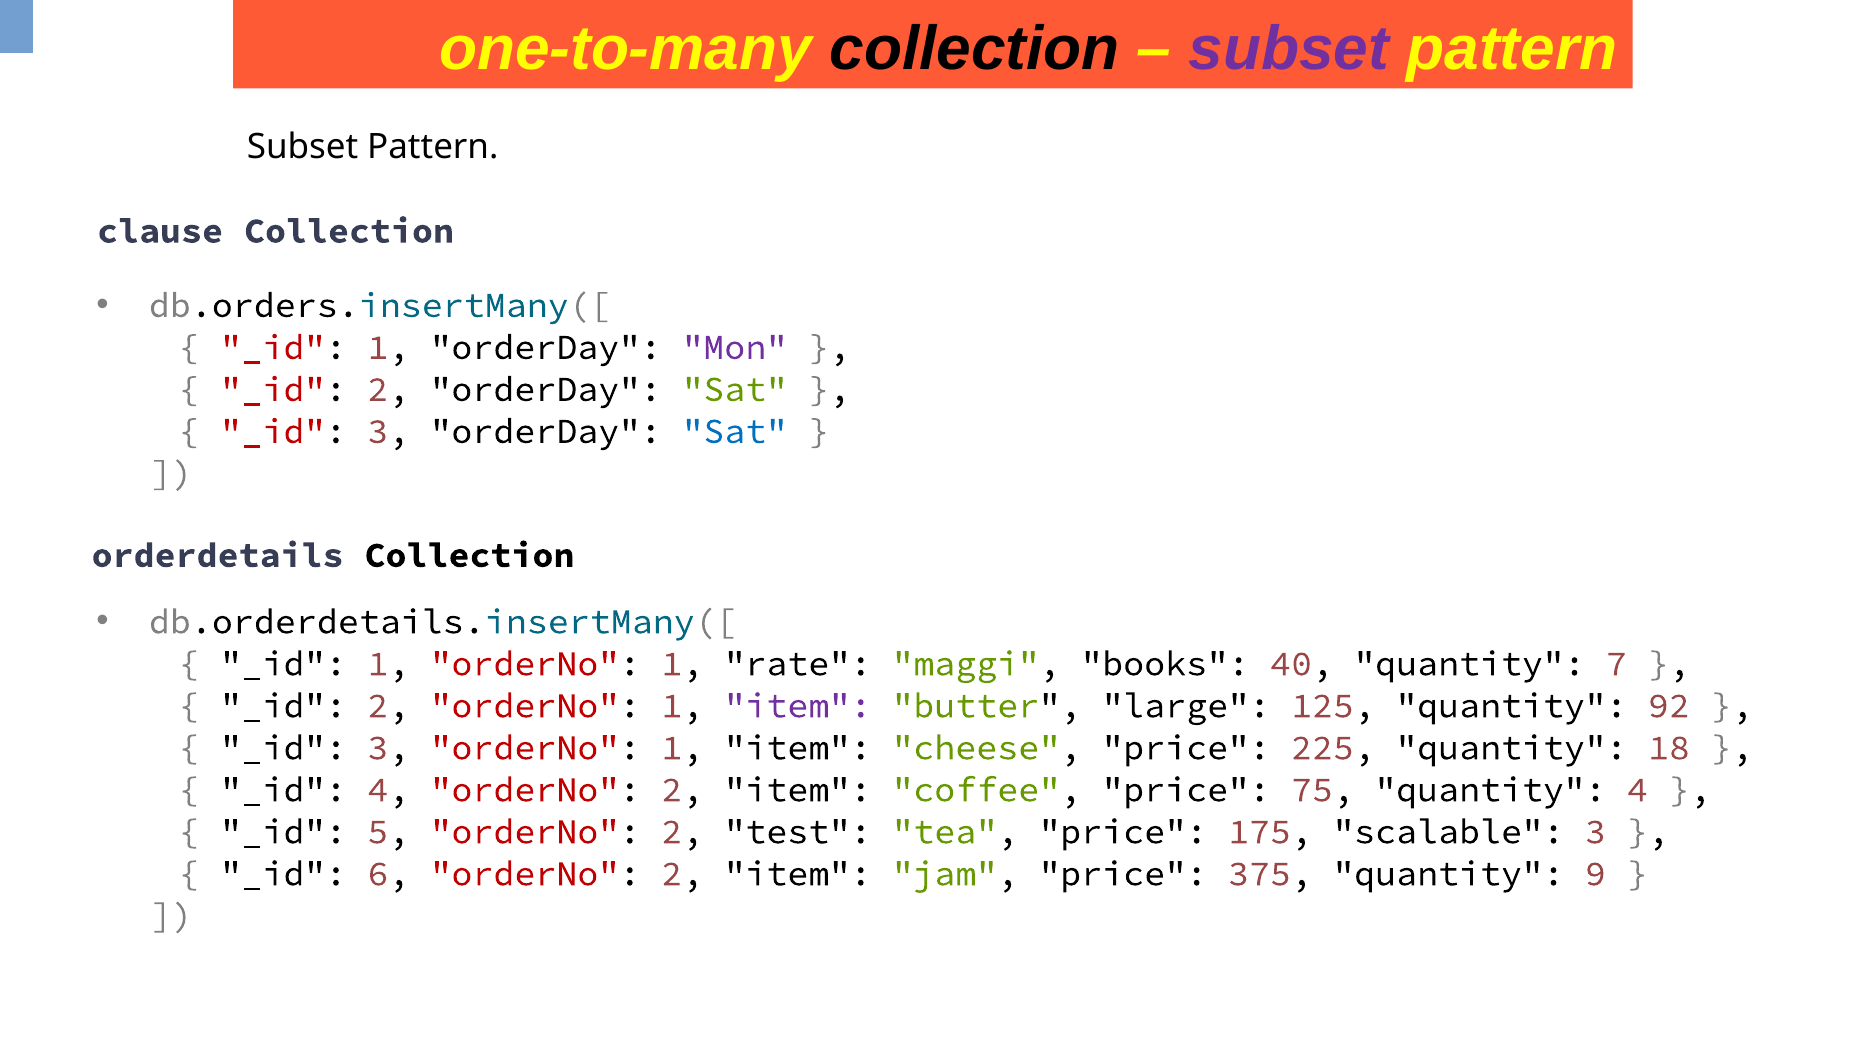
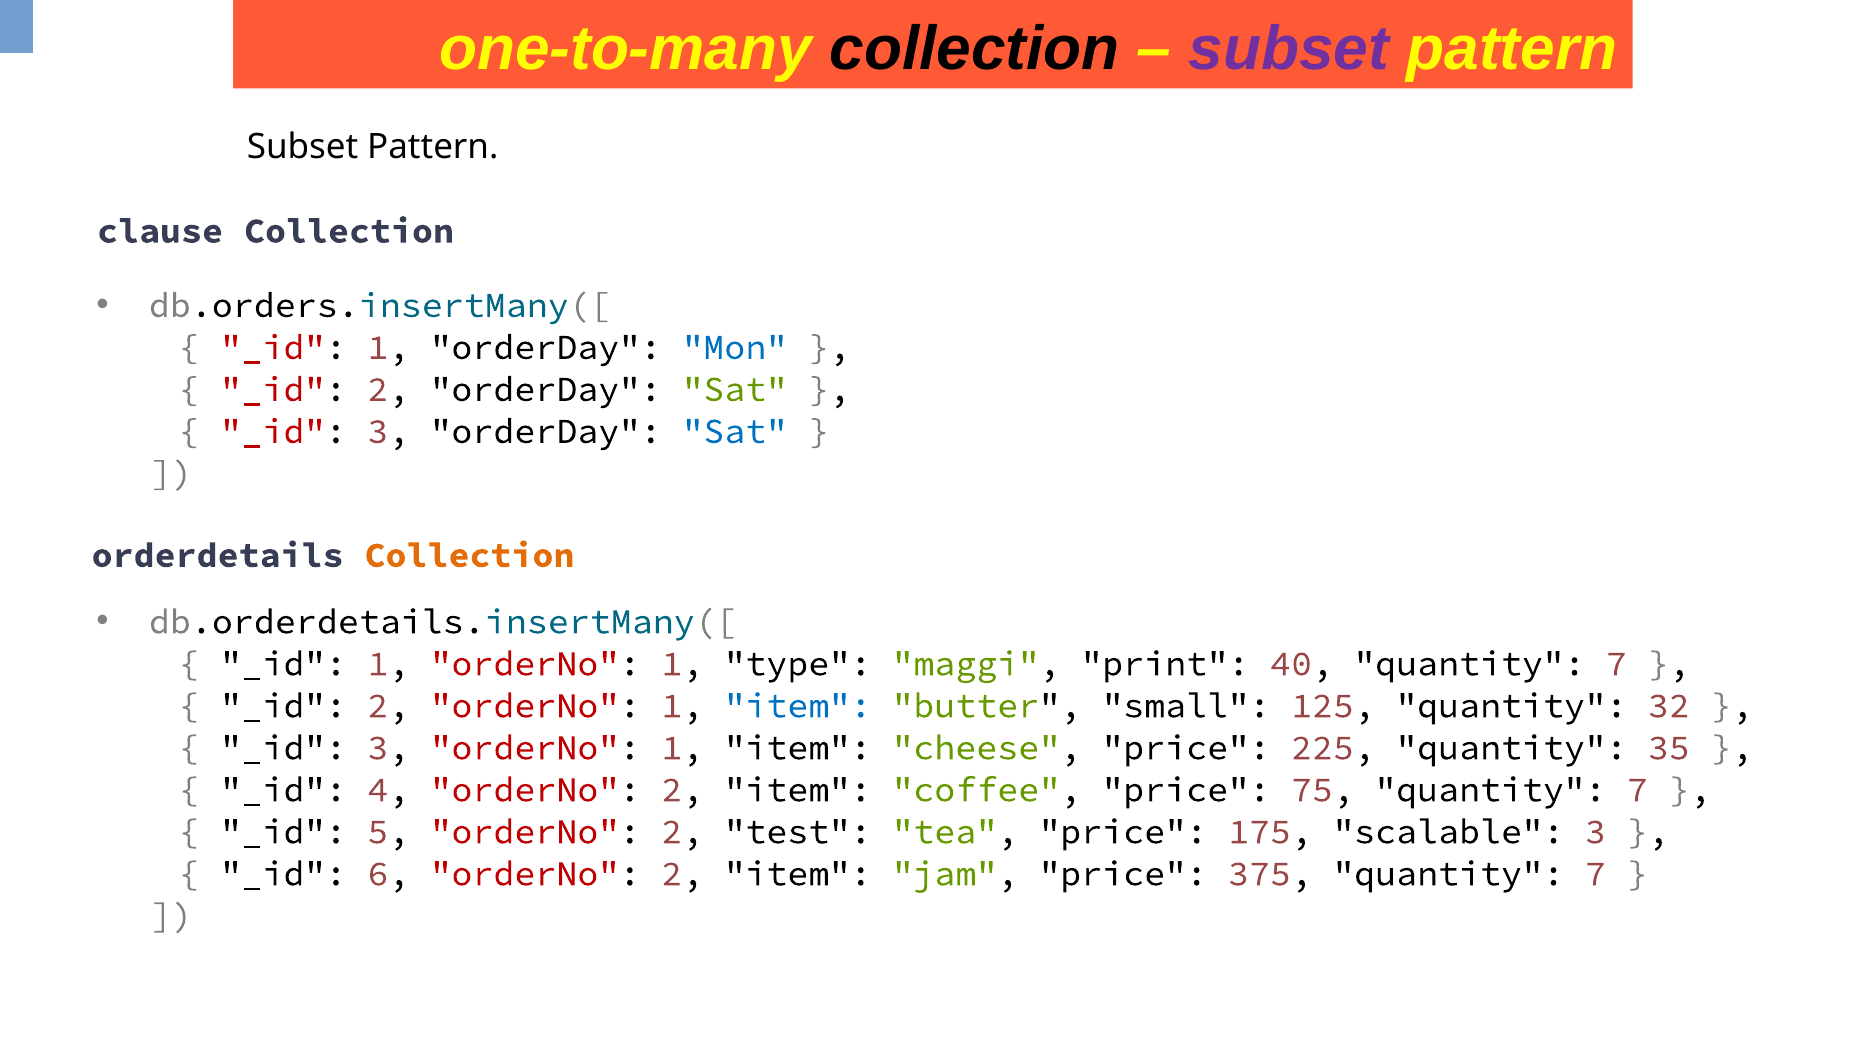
Mon colour: purple -> blue (735, 347)
Collection colour: black -> orange (469, 555)
rate: rate -> type (798, 663)
books: books -> print (1165, 663)
item colour: purple -> blue (798, 705)
large: large -> small (1186, 705)
92: 92 -> 32 (1669, 705)
18: 18 -> 35 (1669, 747)
75 quantity 4: 4 -> 7 (1637, 789)
375 quantity 9: 9 -> 7 (1595, 873)
